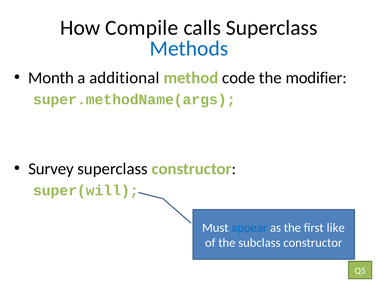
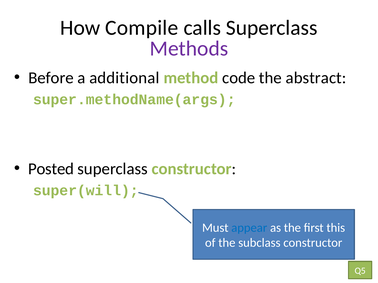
Methods colour: blue -> purple (189, 49)
Month: Month -> Before (51, 78)
modifier: modifier -> abstract (316, 78)
Survey: Survey -> Posted (51, 169)
like: like -> this (336, 228)
